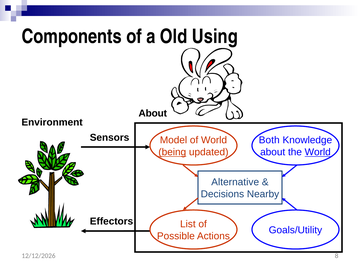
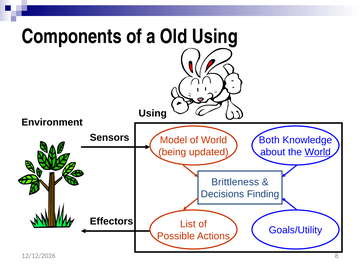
About: About -> Using (153, 113)
being underline: present -> none (172, 152)
Alternative: Alternative -> Brittleness (235, 182)
Nearby: Nearby -> Finding (263, 194)
